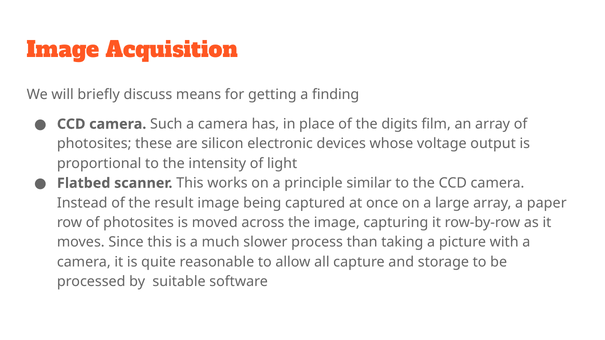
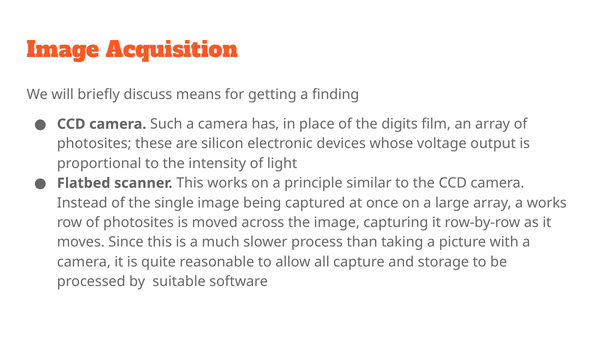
result: result -> single (174, 203)
a paper: paper -> works (547, 203)
